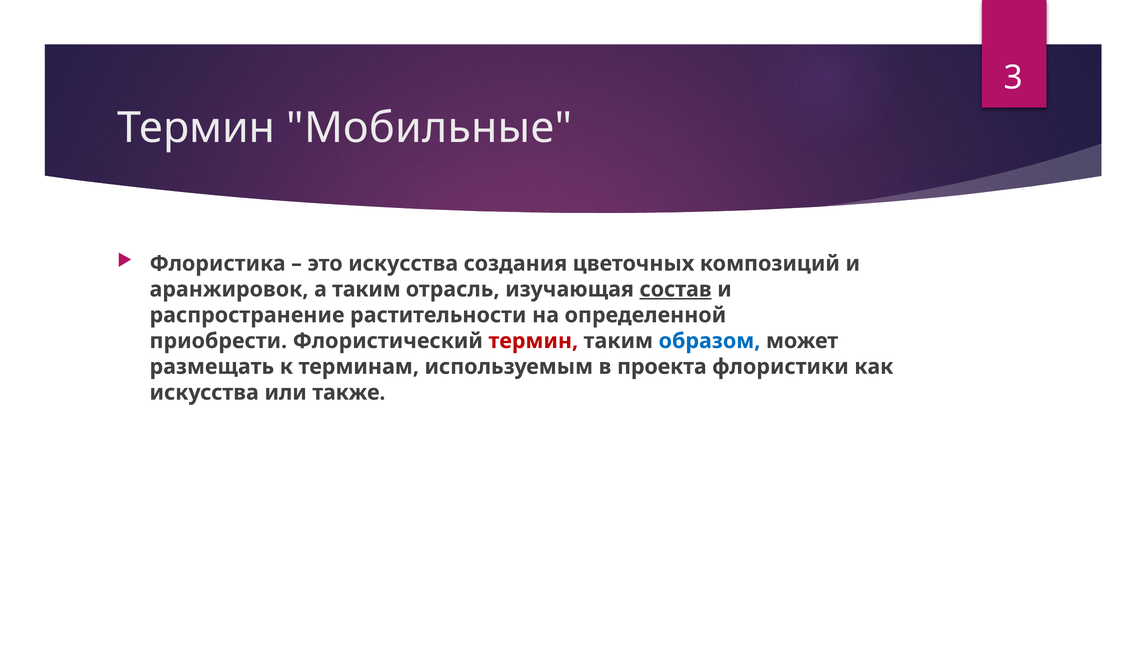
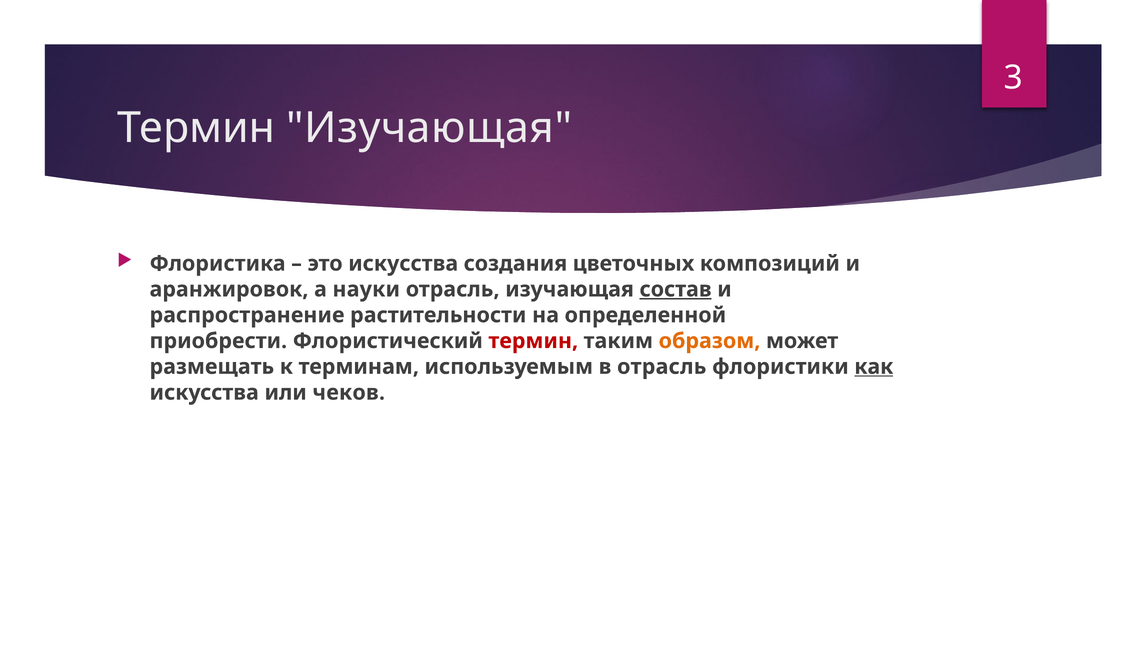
Термин Мобильные: Мобильные -> Изучающая (429, 128)
а таким: таким -> науки (366, 289)
образом colour: blue -> orange (710, 341)
в проекта: проекта -> отрасль (662, 367)
как underline: none -> present (874, 367)
также: также -> чеков (349, 393)
